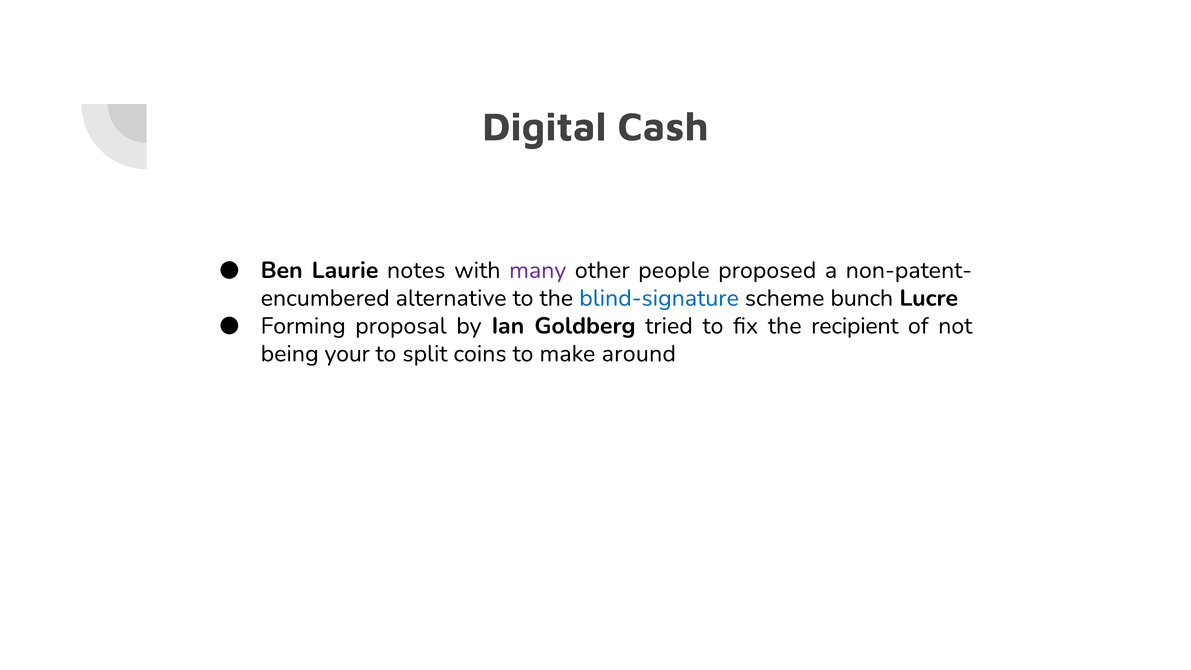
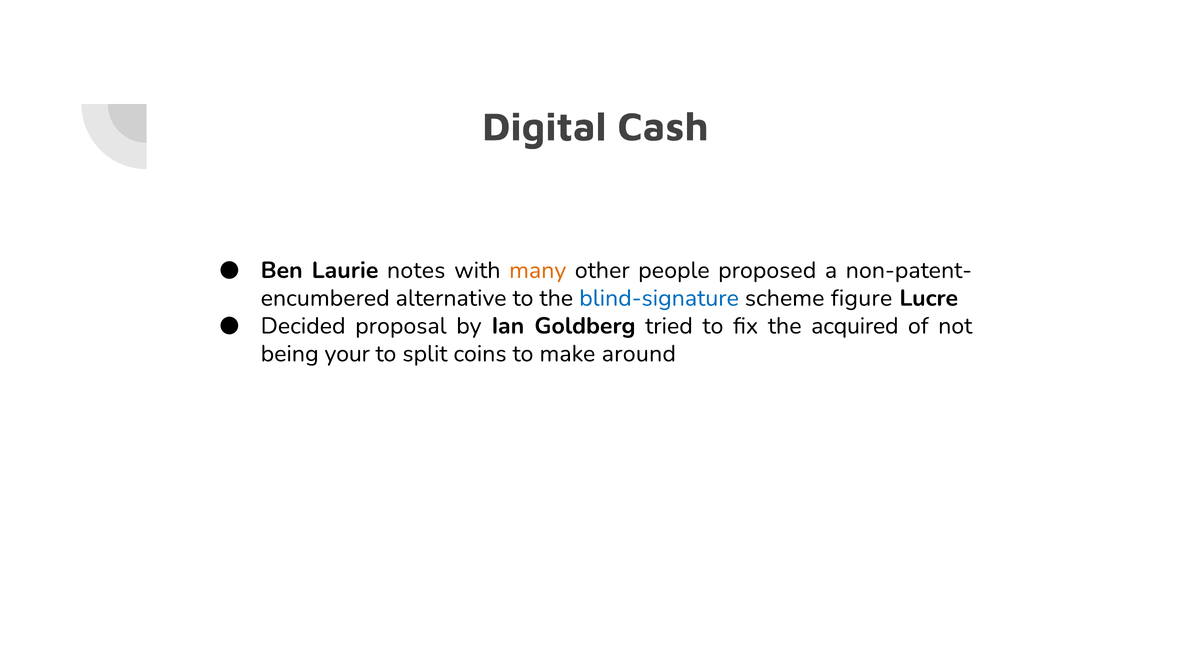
many colour: purple -> orange (538, 270)
bunch: bunch -> figure (862, 298)
Forming: Forming -> Decided (303, 326)
recipient: recipient -> acquired (855, 326)
